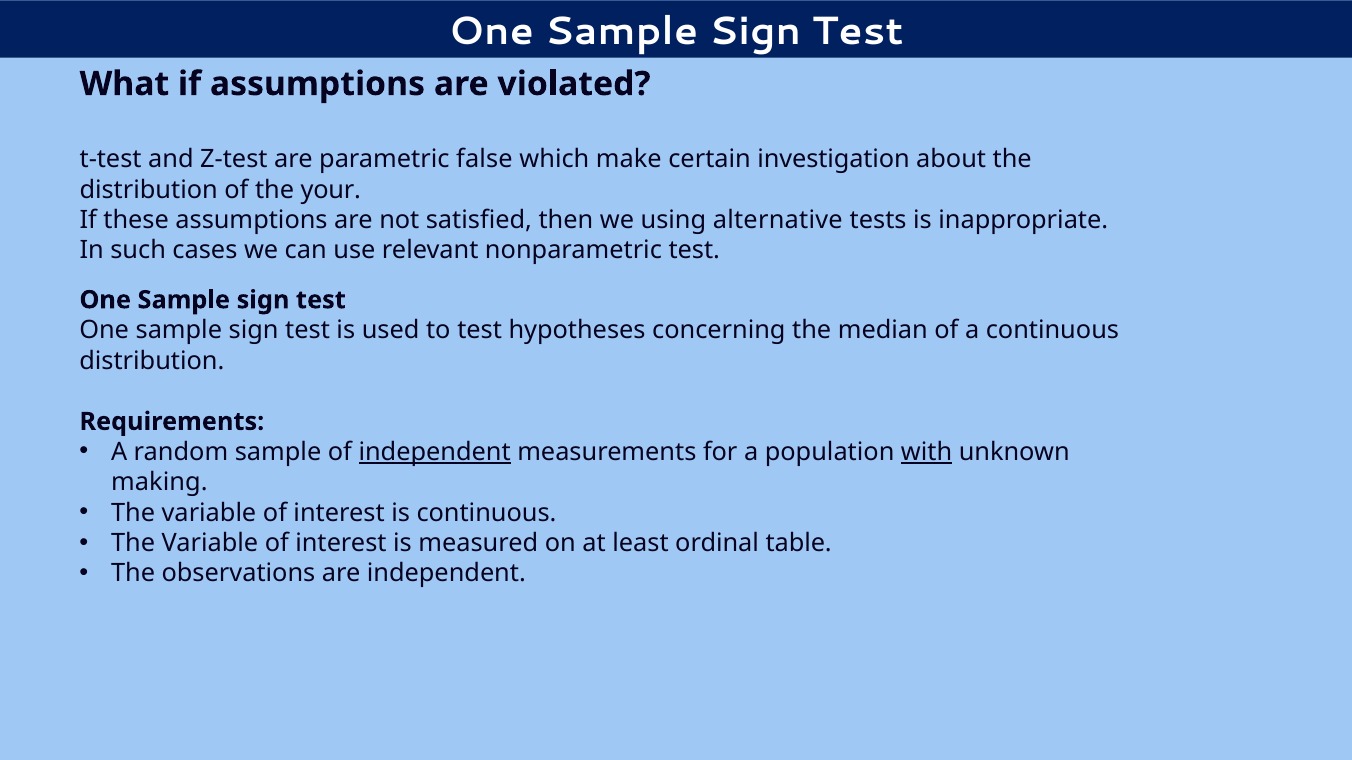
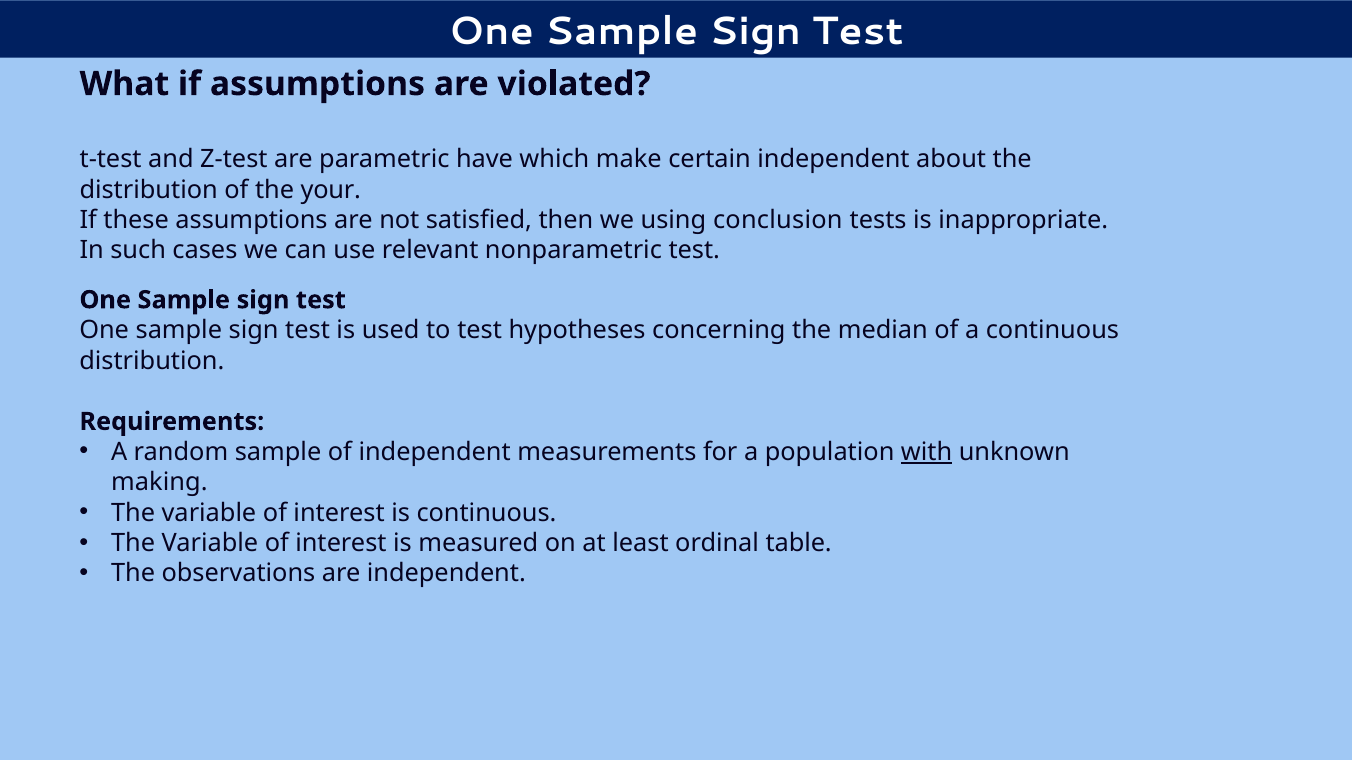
false: false -> have (485, 159)
certain investigation: investigation -> independent (833, 159)
alternative: alternative -> conclusion (778, 220)
independent underline: present -> none (435, 452)
